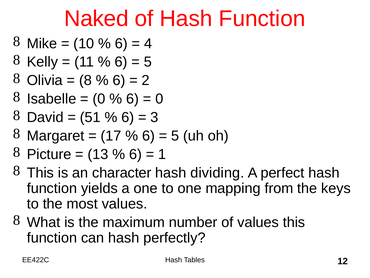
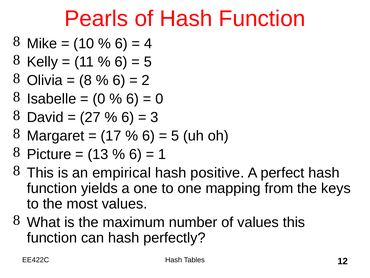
Naked: Naked -> Pearls (96, 19)
51: 51 -> 27 (90, 117)
character: character -> empirical (122, 172)
dividing: dividing -> positive (217, 172)
